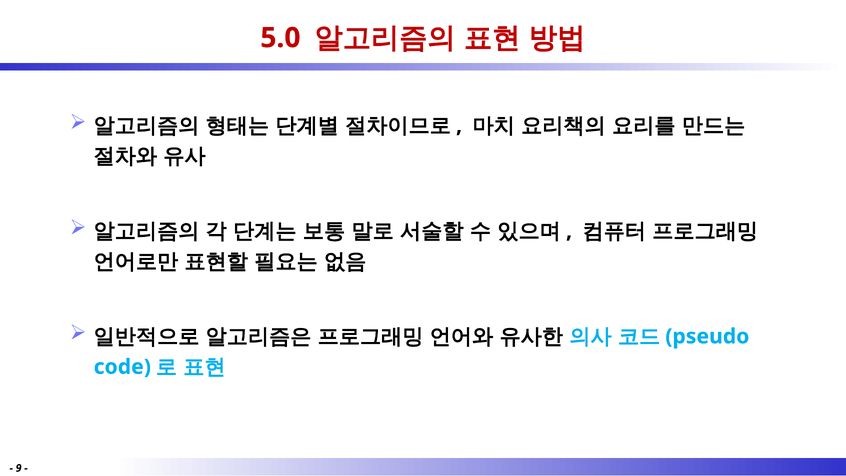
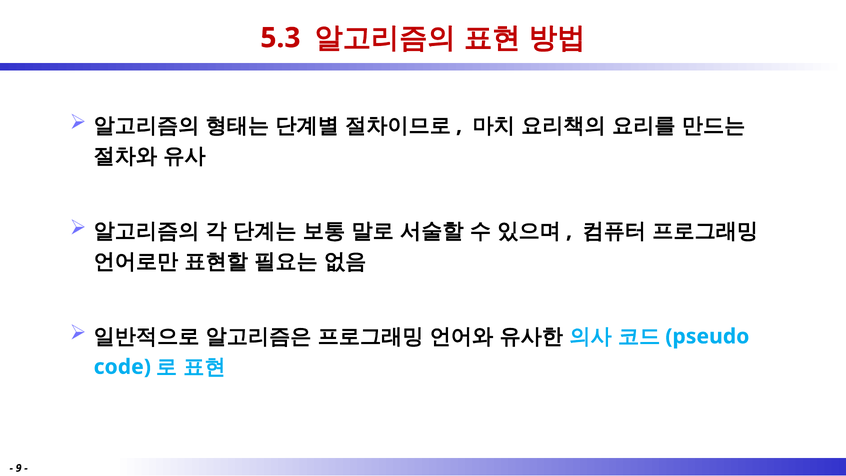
5.0: 5.0 -> 5.3 (280, 38)
